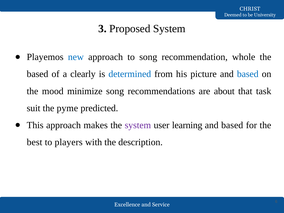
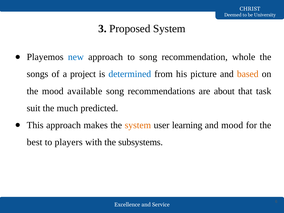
based: based -> songs (37, 74)
clearly: clearly -> project (83, 74)
based colour: blue -> orange (248, 74)
minimize: minimize -> available (85, 91)
pyme: pyme -> much (67, 108)
system colour: purple -> orange (138, 125)
based: based -> mood (232, 125)
description: description -> subsystems (141, 142)
